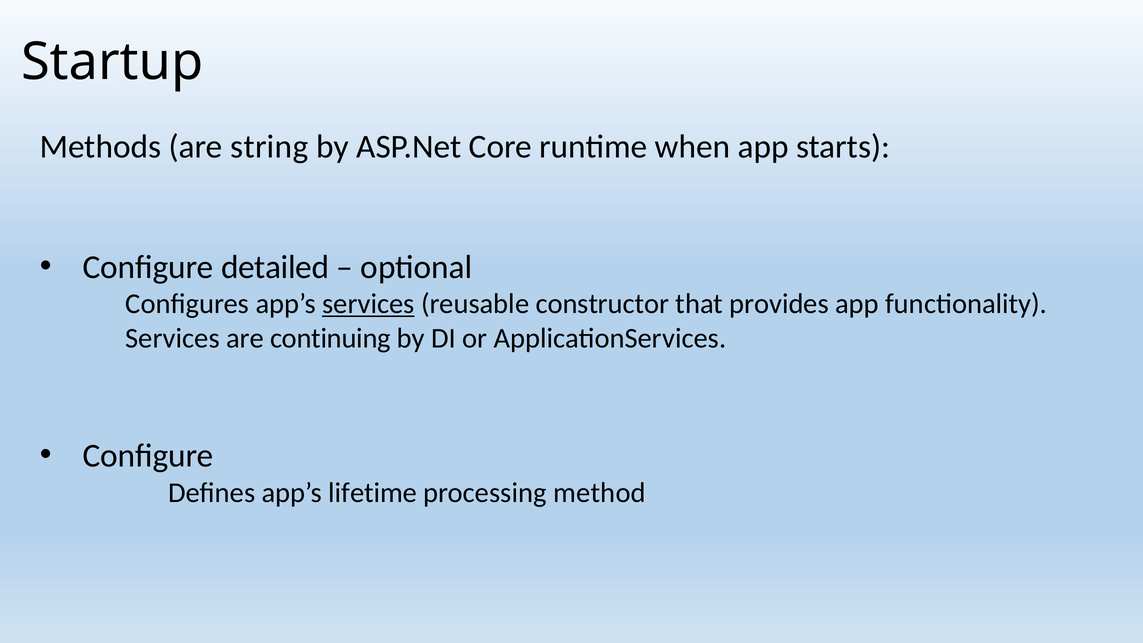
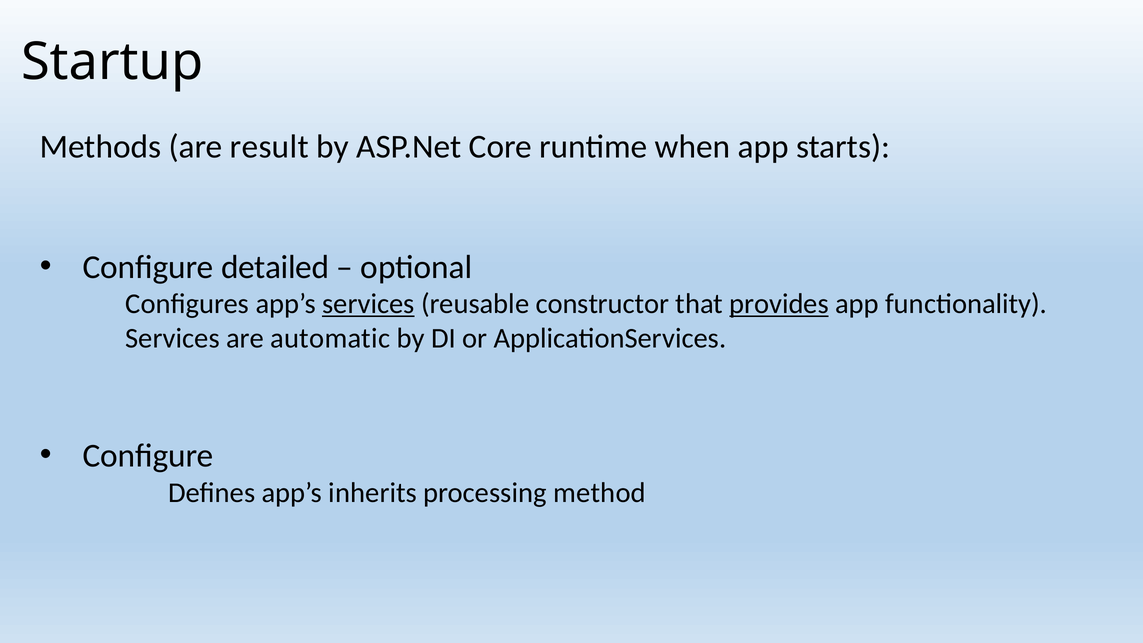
string: string -> result (269, 147)
provides underline: none -> present (779, 304)
continuing: continuing -> automatic (330, 338)
lifetime: lifetime -> inherits (373, 493)
